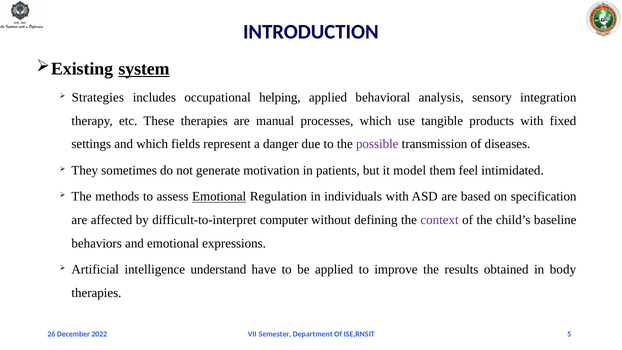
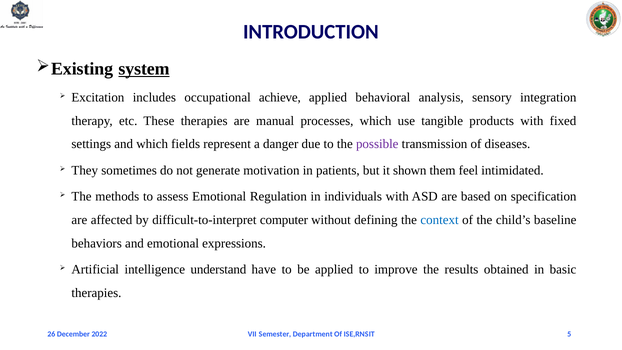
Strategies: Strategies -> Excitation (98, 97)
helping: helping -> achieve (280, 97)
model: model -> shown (410, 170)
Emotional underline: present -> none (219, 197)
context colour: purple -> blue (440, 220)
body: body -> basic (563, 270)
